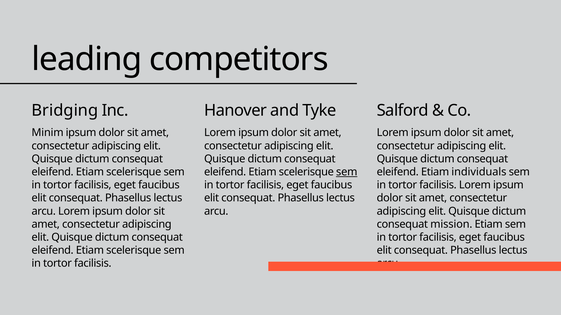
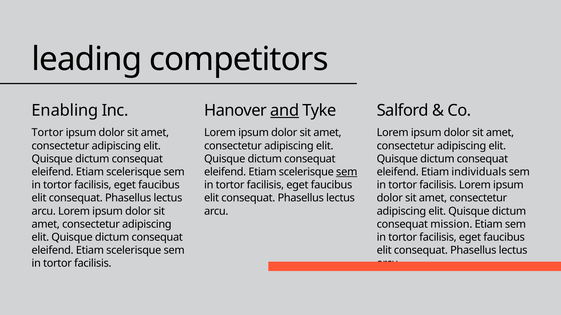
Bridging: Bridging -> Enabling (65, 111)
and underline: none -> present (285, 111)
Minim: Minim -> Tortor (48, 133)
